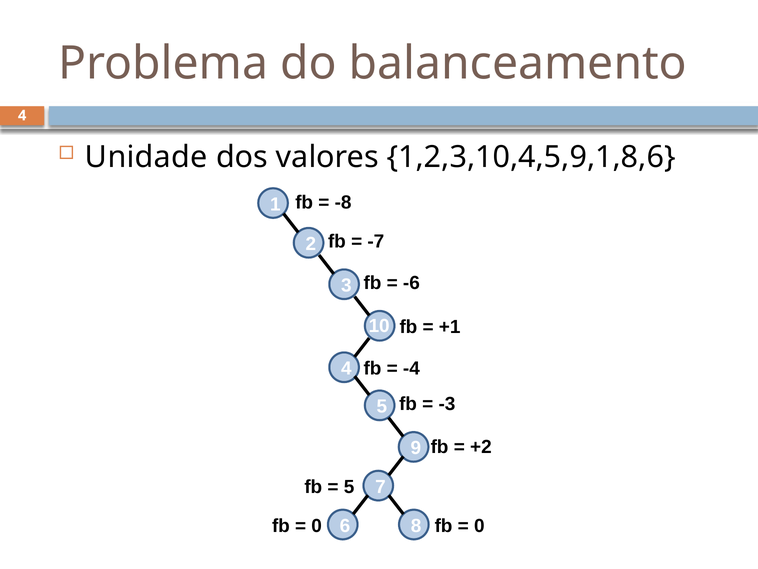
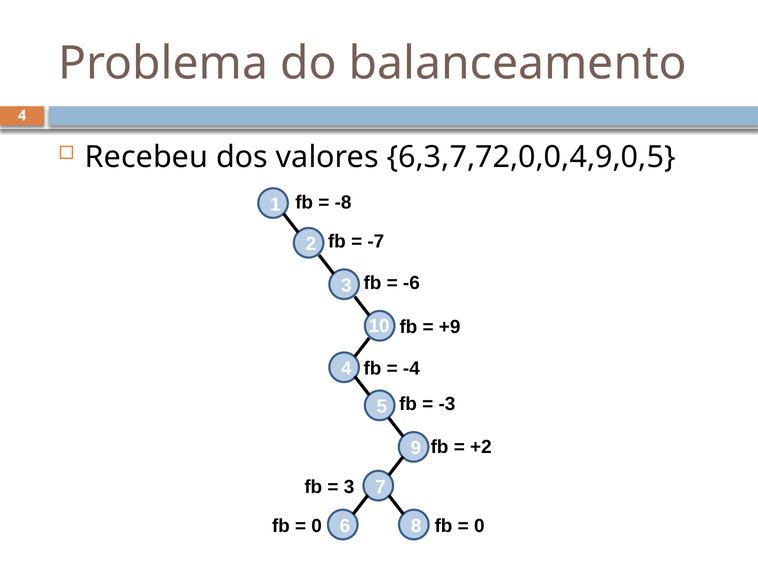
Unidade: Unidade -> Recebeu (146, 157)
1,2,3,10,4,5,9,1,8,6: 1,2,3,10,4,5,9,1,8,6 -> 6,3,7,72,0,0,4,9,0,5 (531, 157)
+1: +1 -> +9 (450, 327)
5: 5 -> 3 (349, 487)
